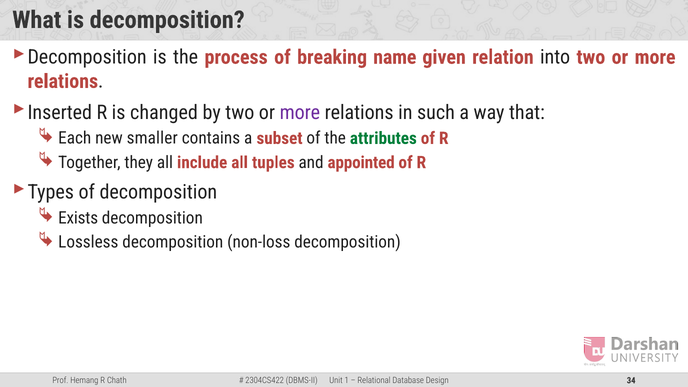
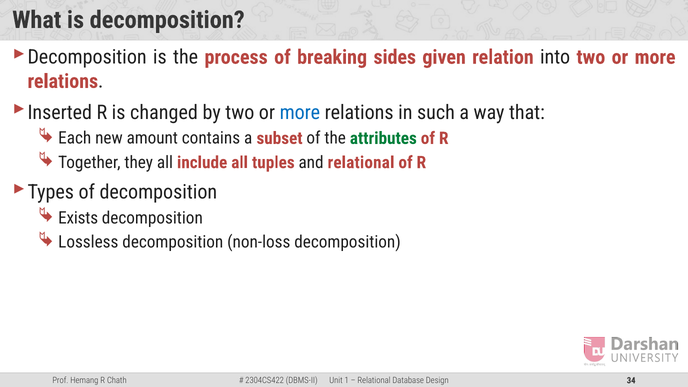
name: name -> sides (395, 57)
more colour: purple -> blue (300, 113)
smaller: smaller -> amount (152, 138)
and appointed: appointed -> relational (361, 162)
